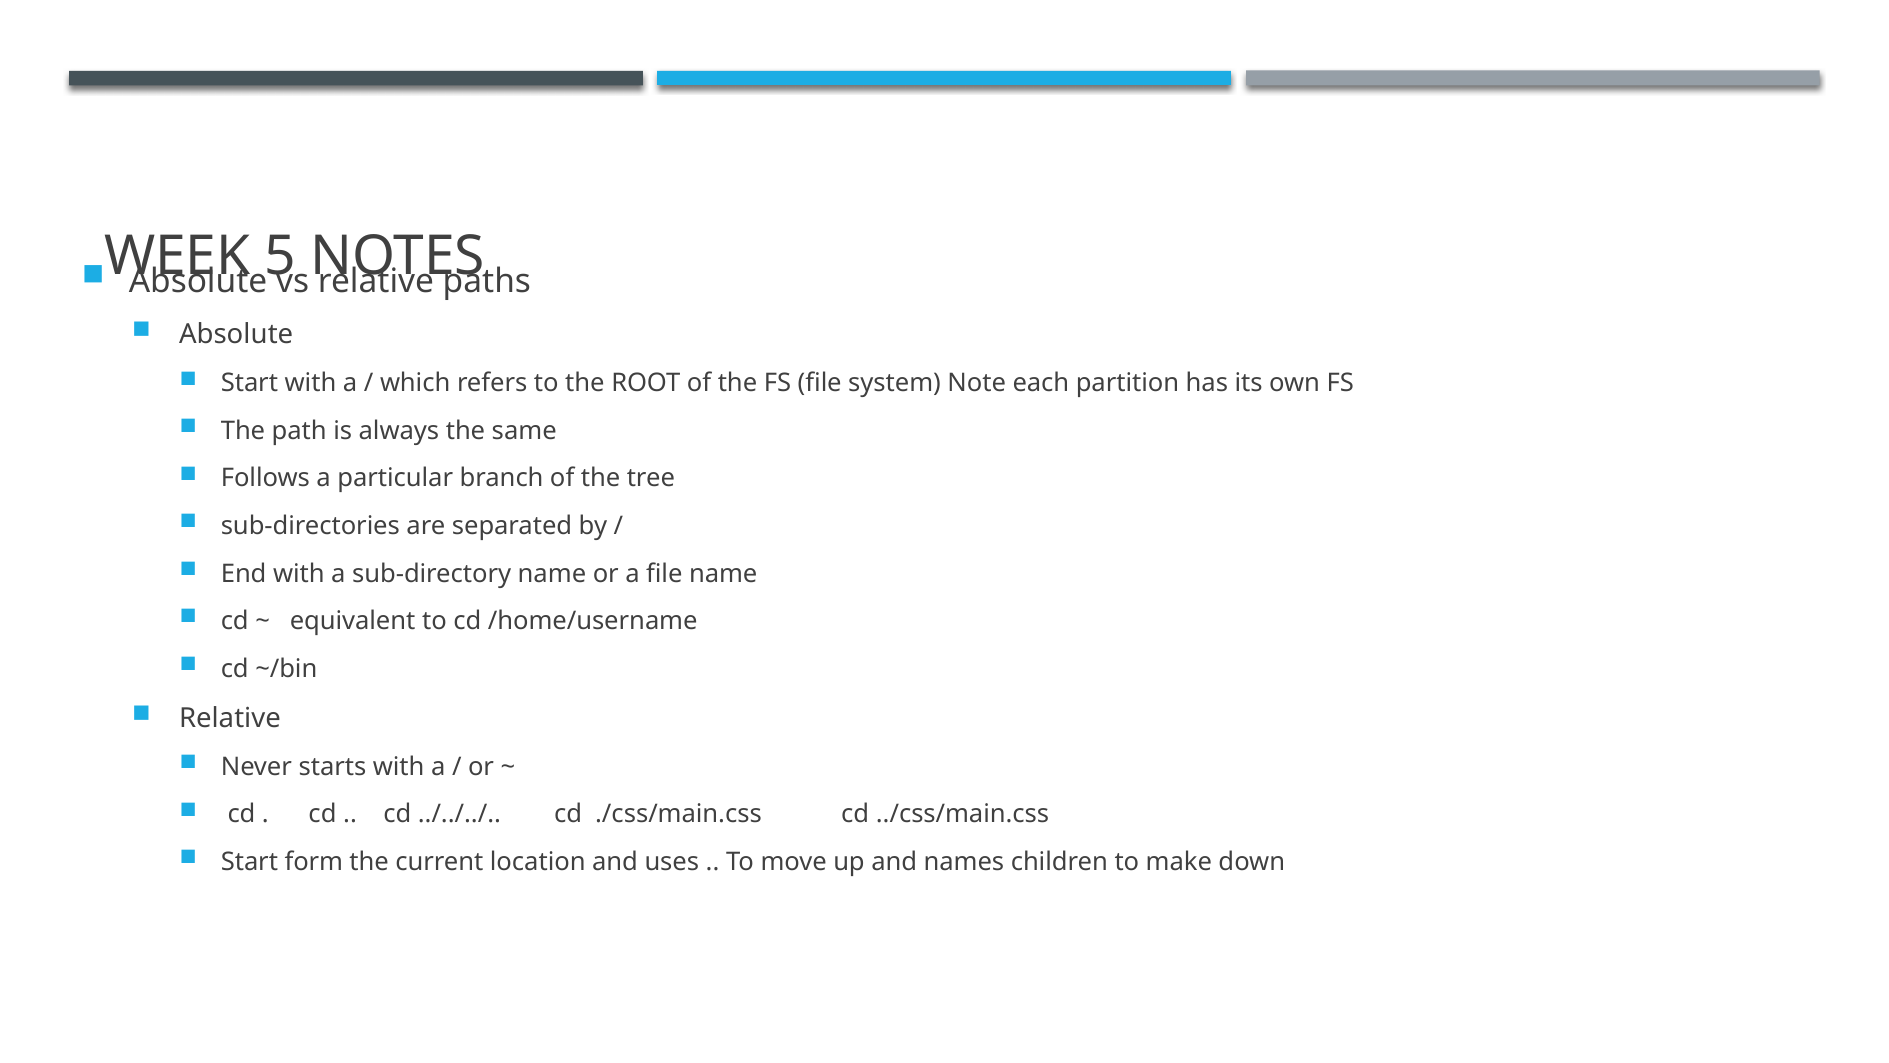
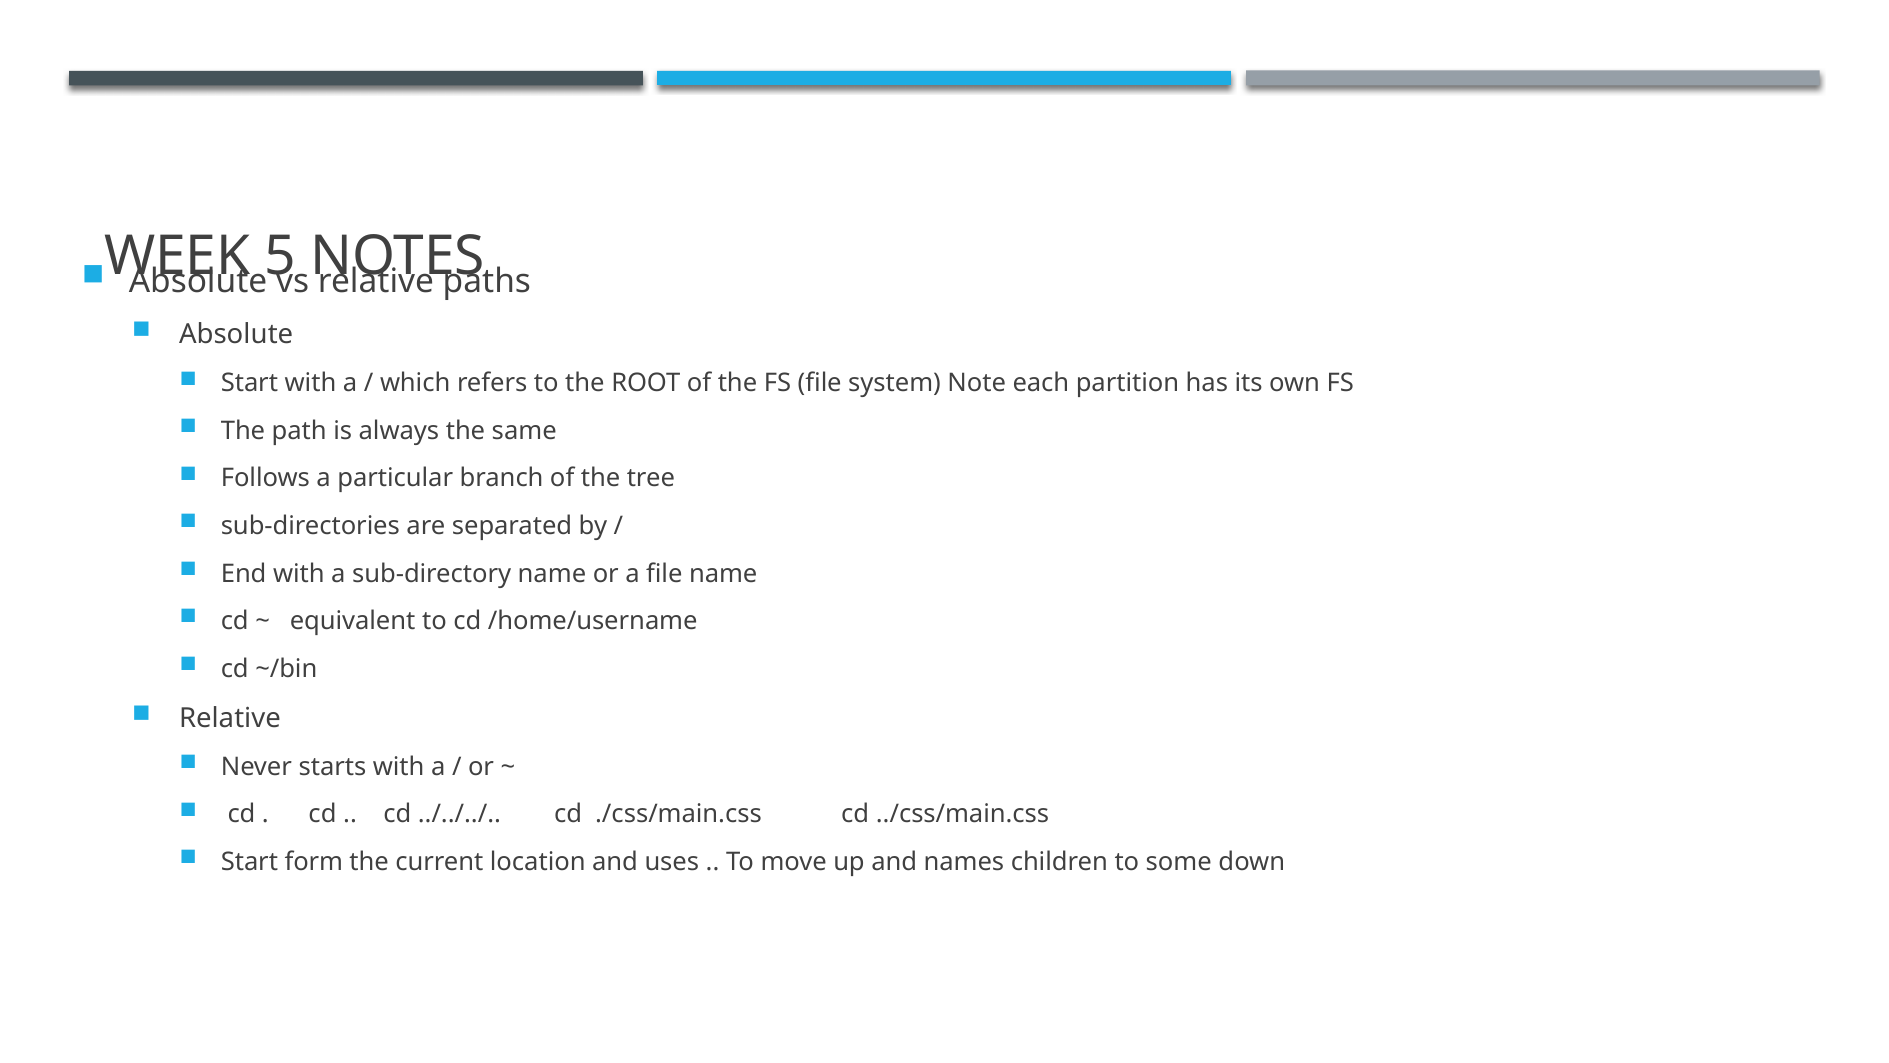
make: make -> some (1179, 861)
